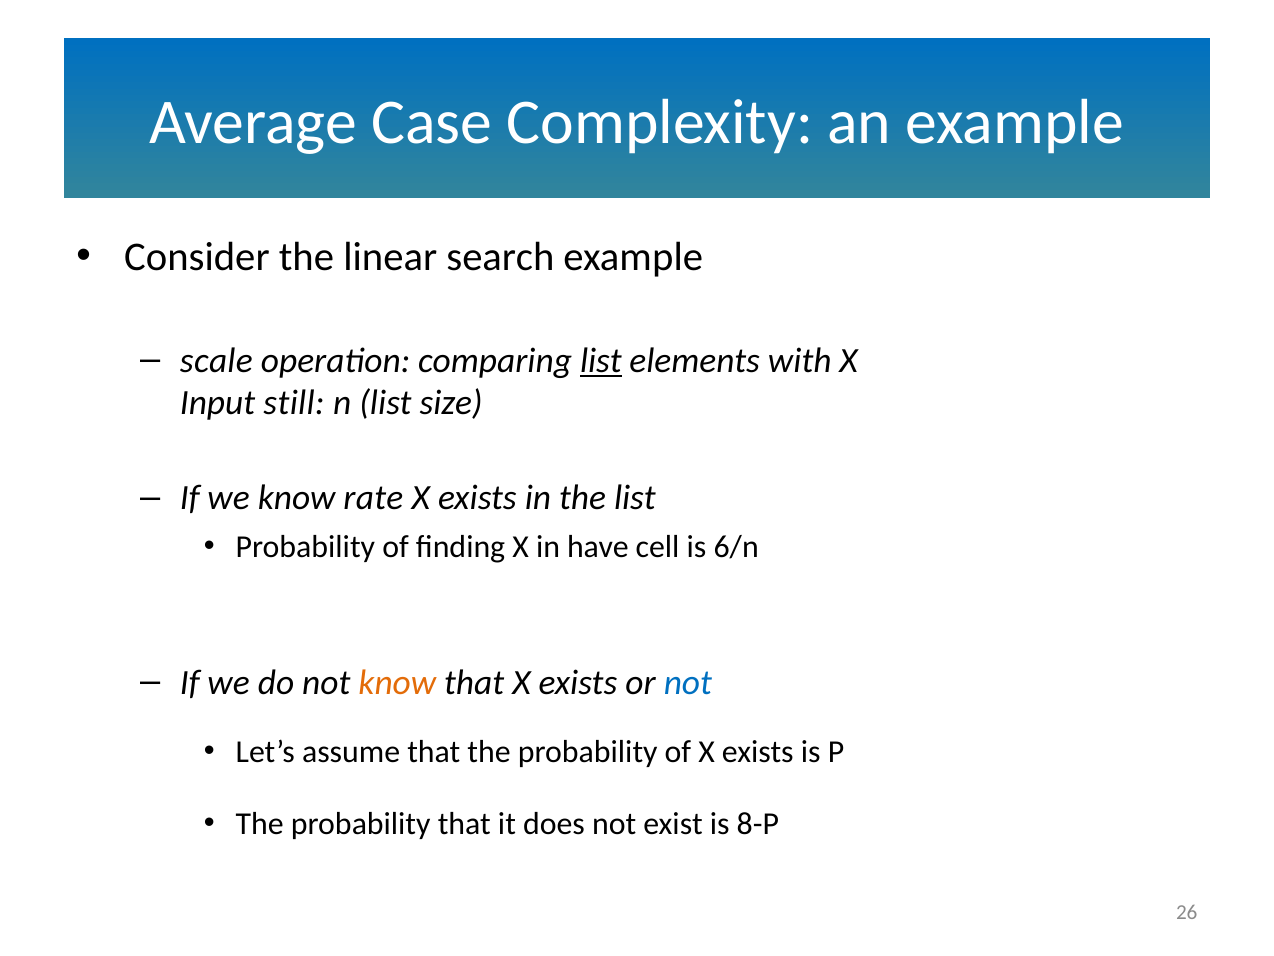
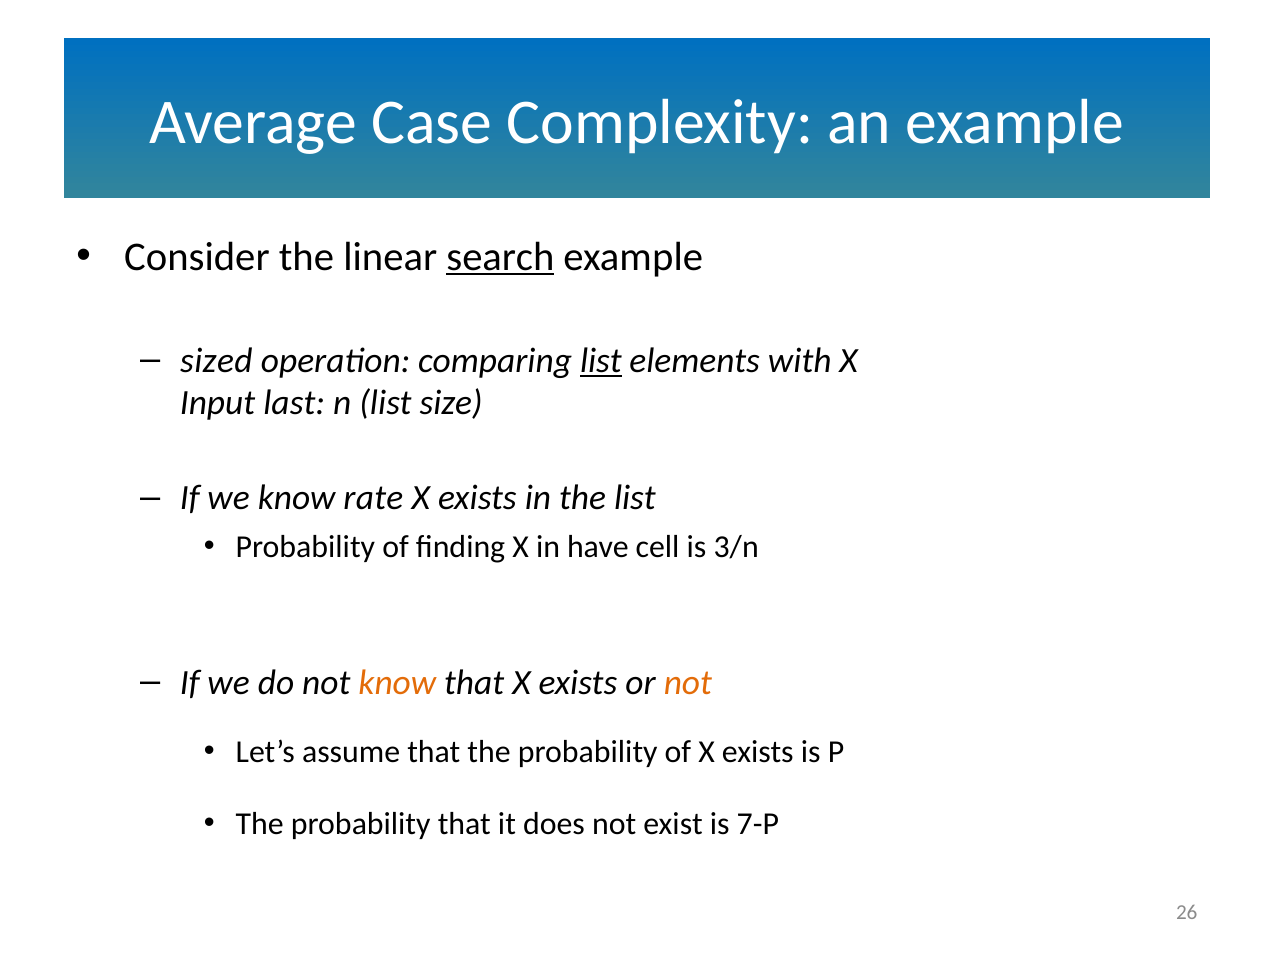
search underline: none -> present (500, 257)
scale: scale -> sized (216, 361)
still: still -> last (294, 403)
6/n: 6/n -> 3/n (736, 547)
not colour: blue -> orange (688, 682)
8-P: 8-P -> 7-P (758, 824)
